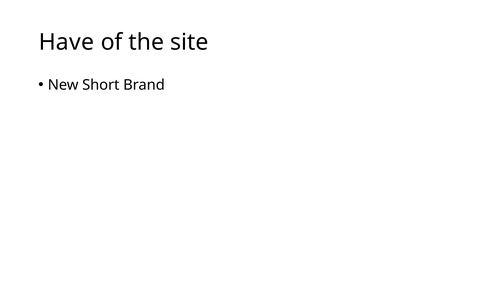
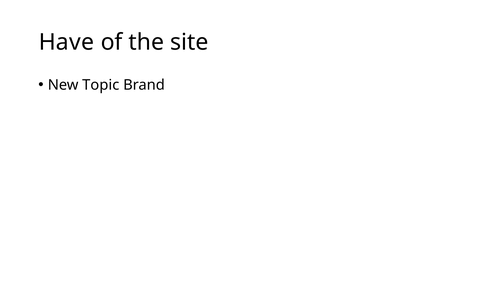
Short: Short -> Topic (101, 85)
